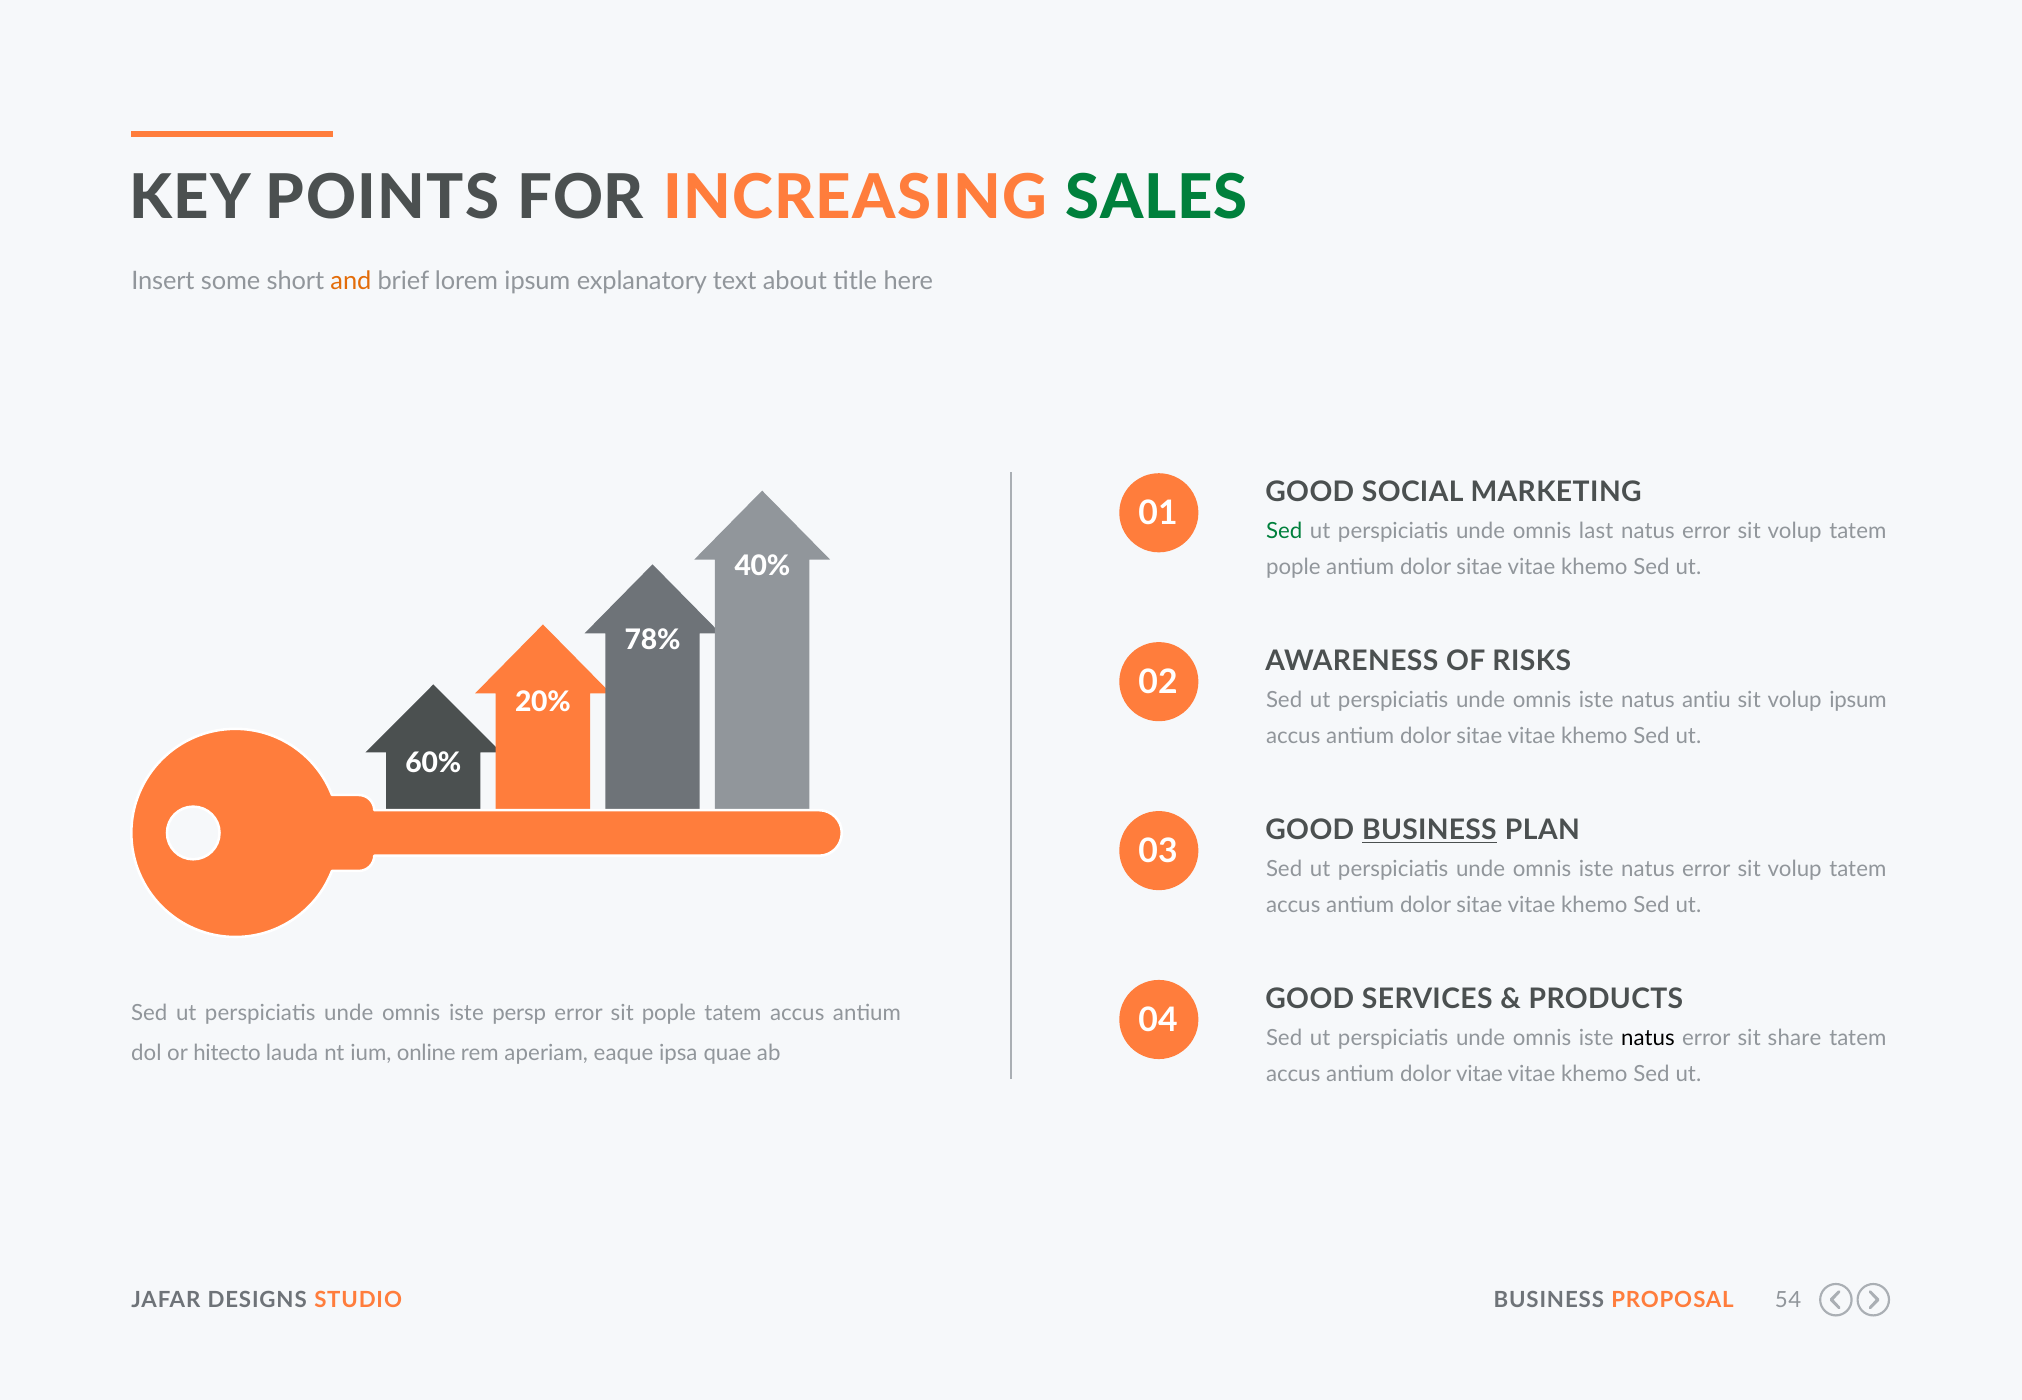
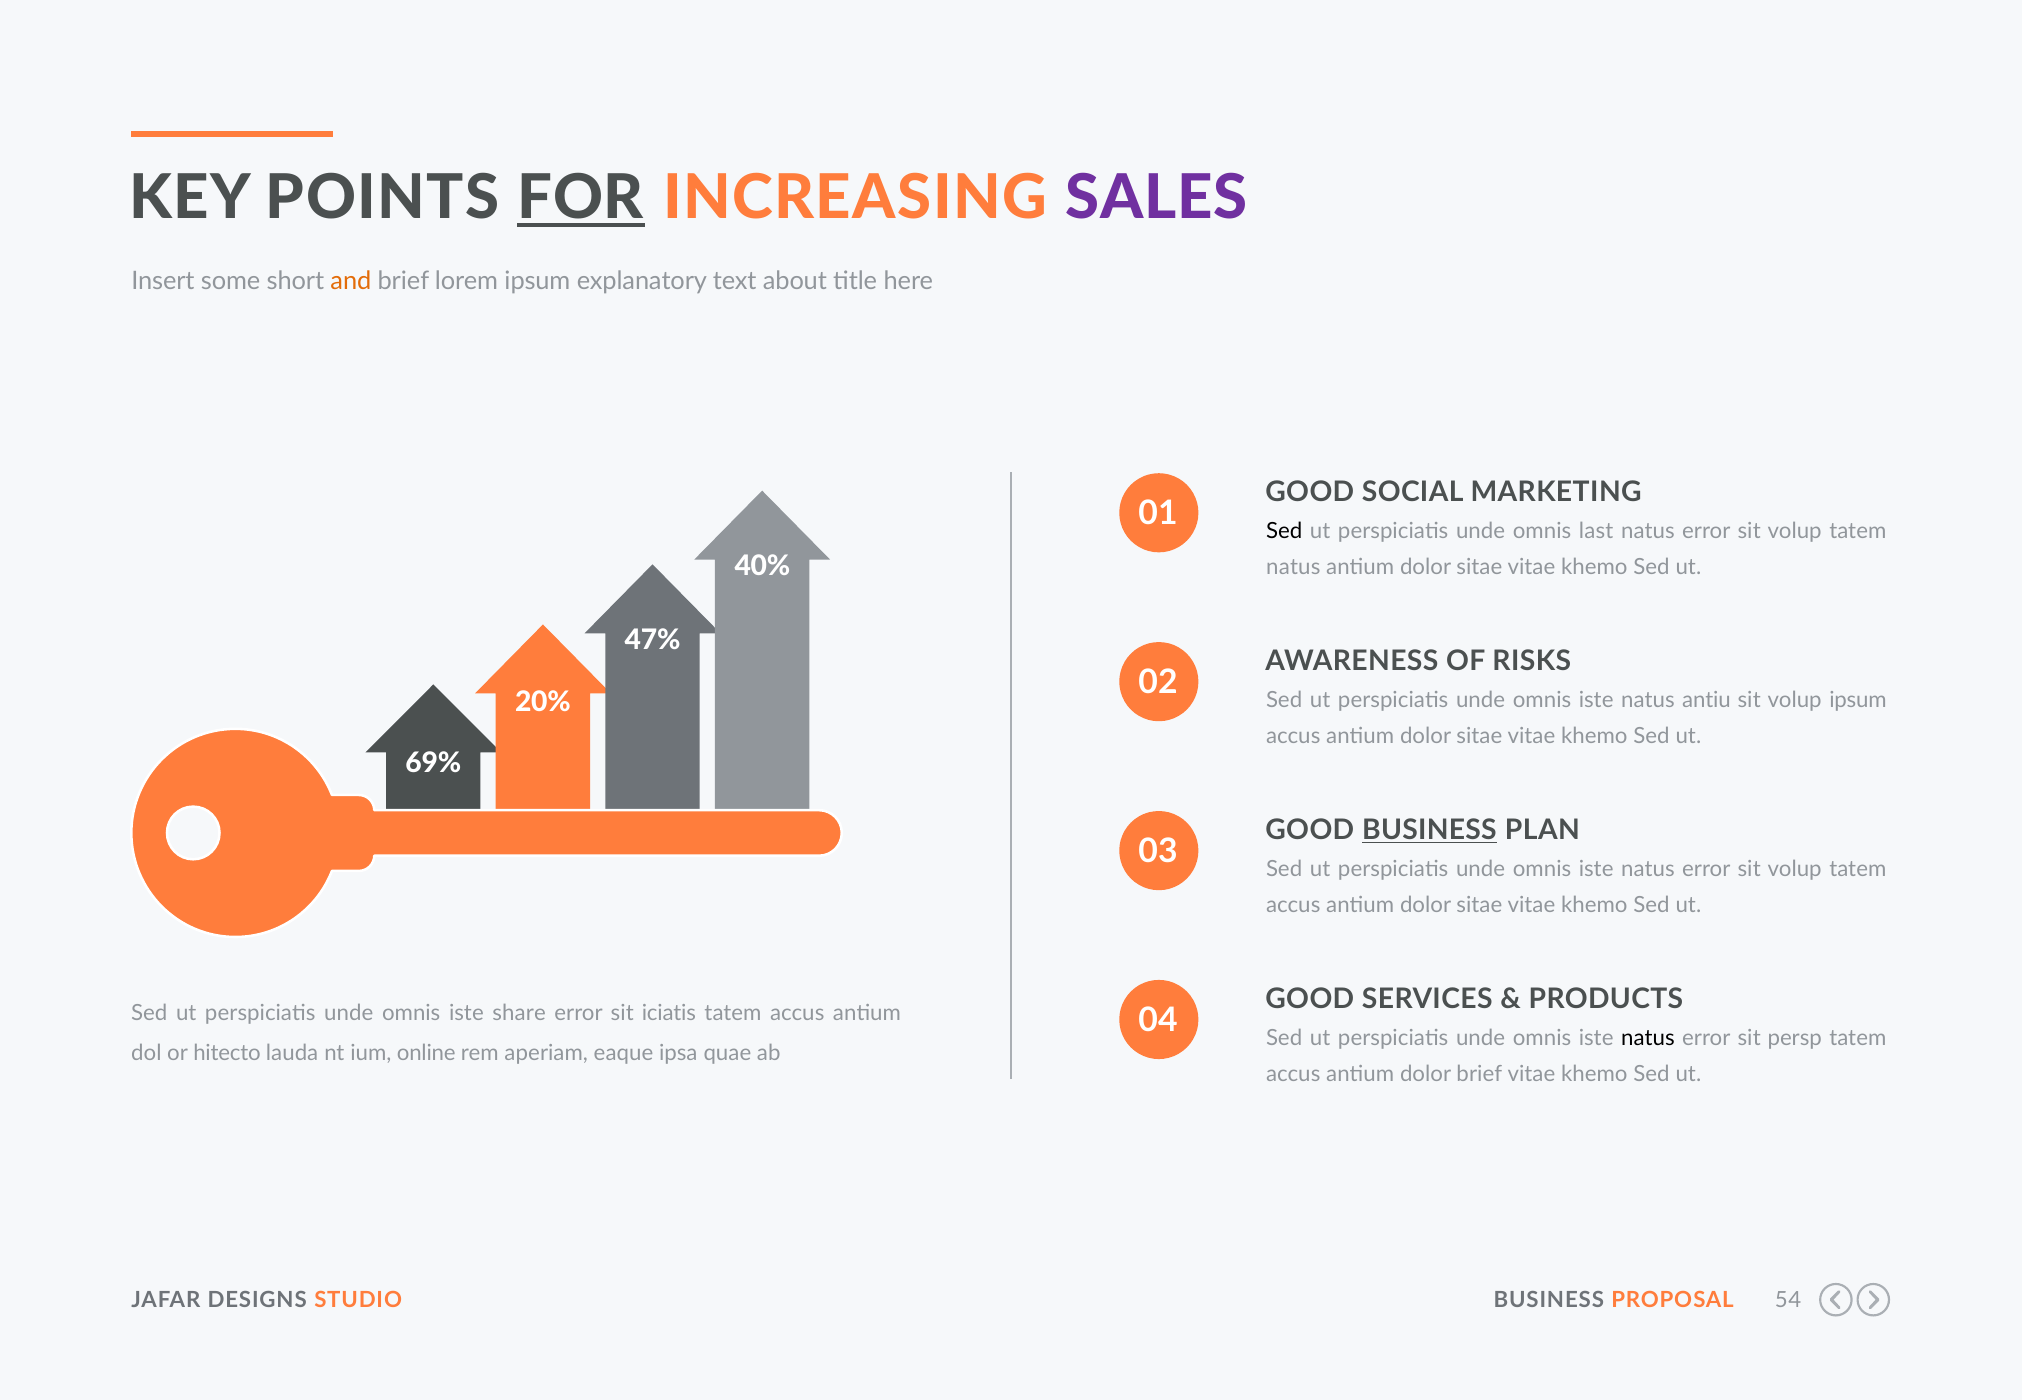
FOR underline: none -> present (581, 198)
SALES colour: green -> purple (1156, 198)
Sed colour: green -> black (1284, 531)
pople: pople -> natus (1293, 568)
78%: 78% -> 47% (653, 640)
60%: 60% -> 69% (433, 763)
persp: persp -> share (519, 1013)
sit pople: pople -> iciatis (669, 1013)
share: share -> persp (1795, 1038)
dolor vitae: vitae -> brief (1479, 1074)
